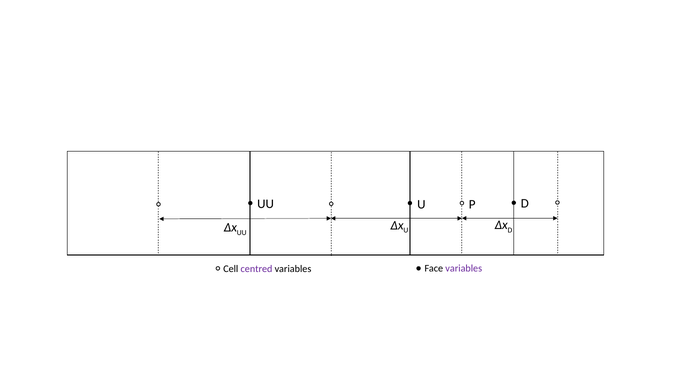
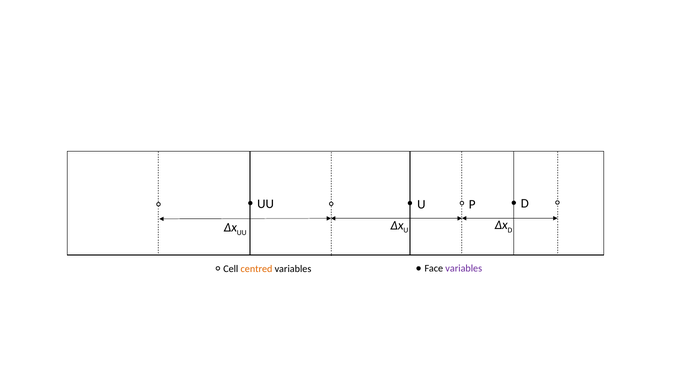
centred colour: purple -> orange (257, 269)
